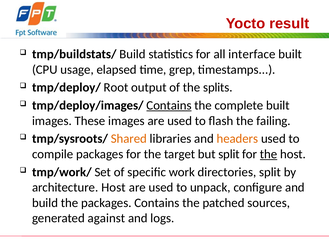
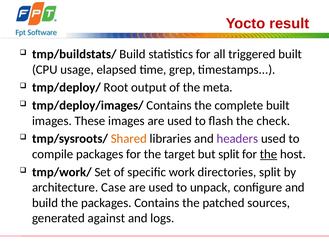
interface: interface -> triggered (252, 54)
splits: splits -> meta (218, 87)
Contains underline: present -> none (169, 105)
failing: failing -> check (273, 121)
headers colour: orange -> purple (237, 139)
architecture Host: Host -> Case (114, 187)
